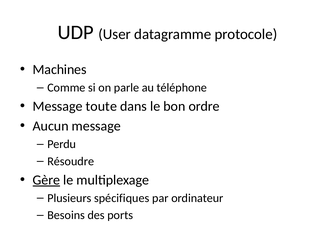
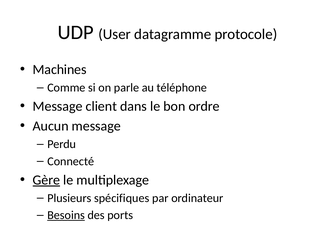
toute: toute -> client (101, 106)
Résoudre: Résoudre -> Connecté (71, 161)
Besoins underline: none -> present (66, 215)
